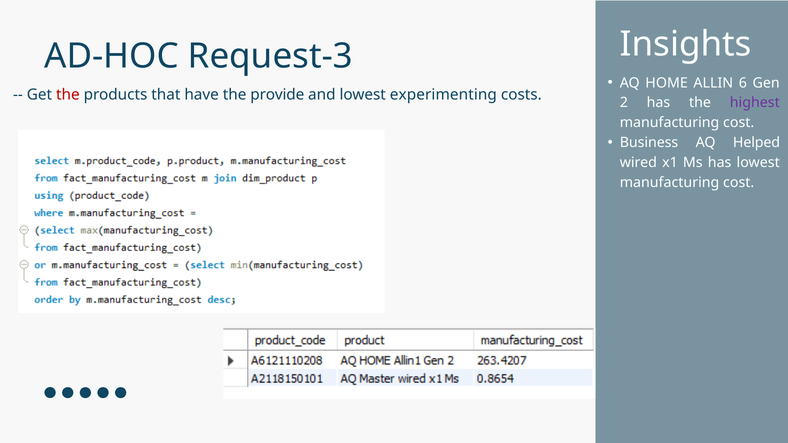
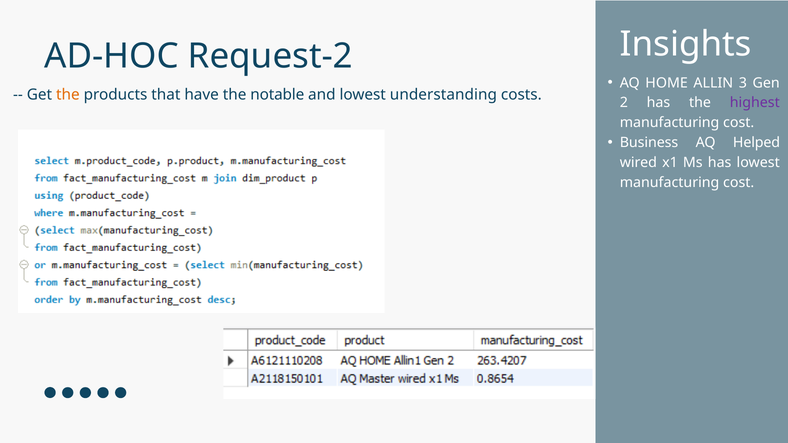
Request-3: Request-3 -> Request-2 (270, 56)
6: 6 -> 3 (743, 83)
the colour: red -> orange (68, 95)
provide: provide -> notable (277, 95)
experimenting: experimenting -> understanding (443, 95)
